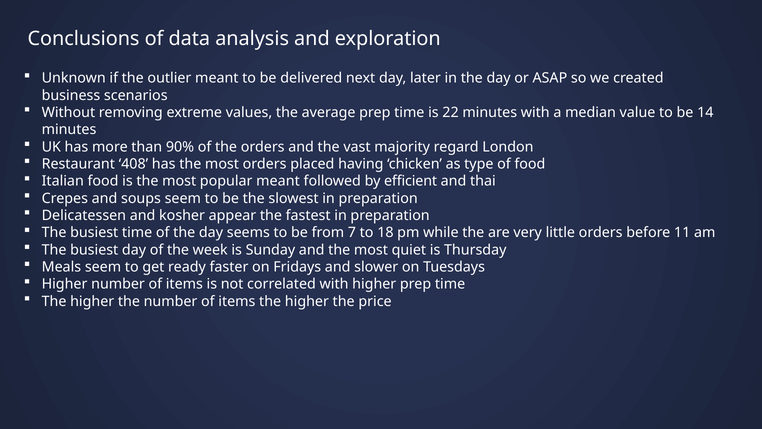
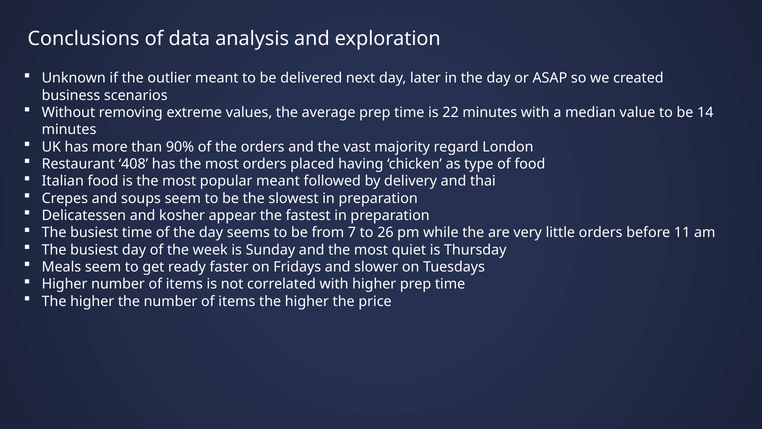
efficient: efficient -> delivery (411, 181)
18: 18 -> 26 (385, 232)
